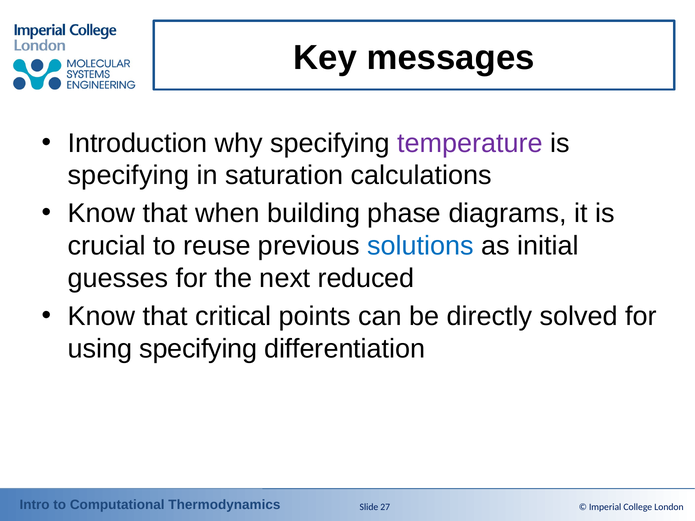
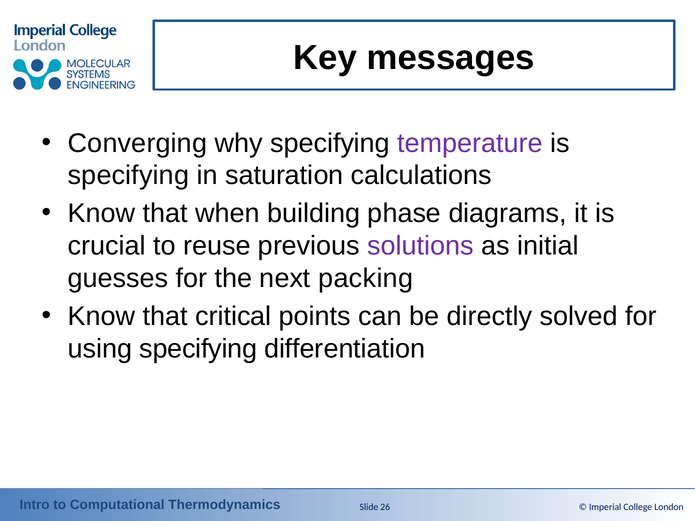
Introduction: Introduction -> Converging (137, 143)
solutions colour: blue -> purple (421, 246)
reduced: reduced -> packing (366, 278)
27: 27 -> 26 (385, 507)
